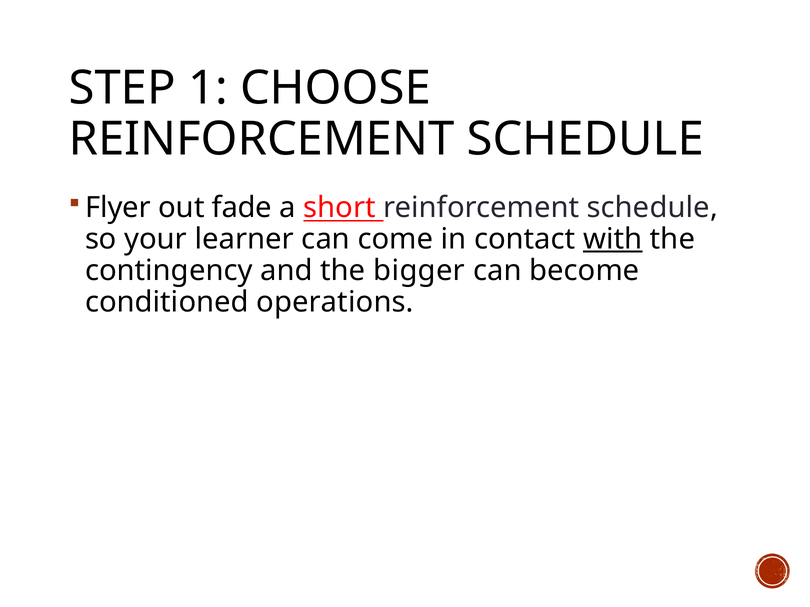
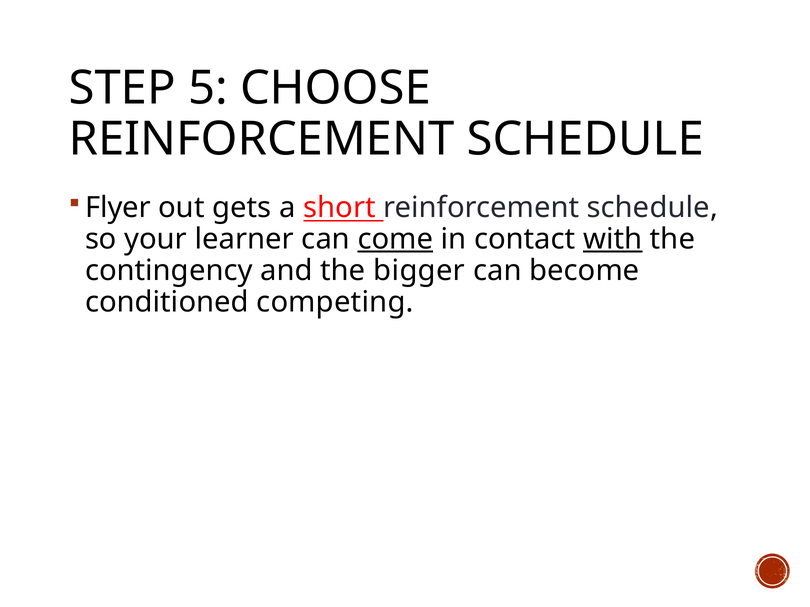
1: 1 -> 5 (208, 88)
fade: fade -> gets (242, 208)
come underline: none -> present (395, 239)
operations: operations -> competing (335, 302)
